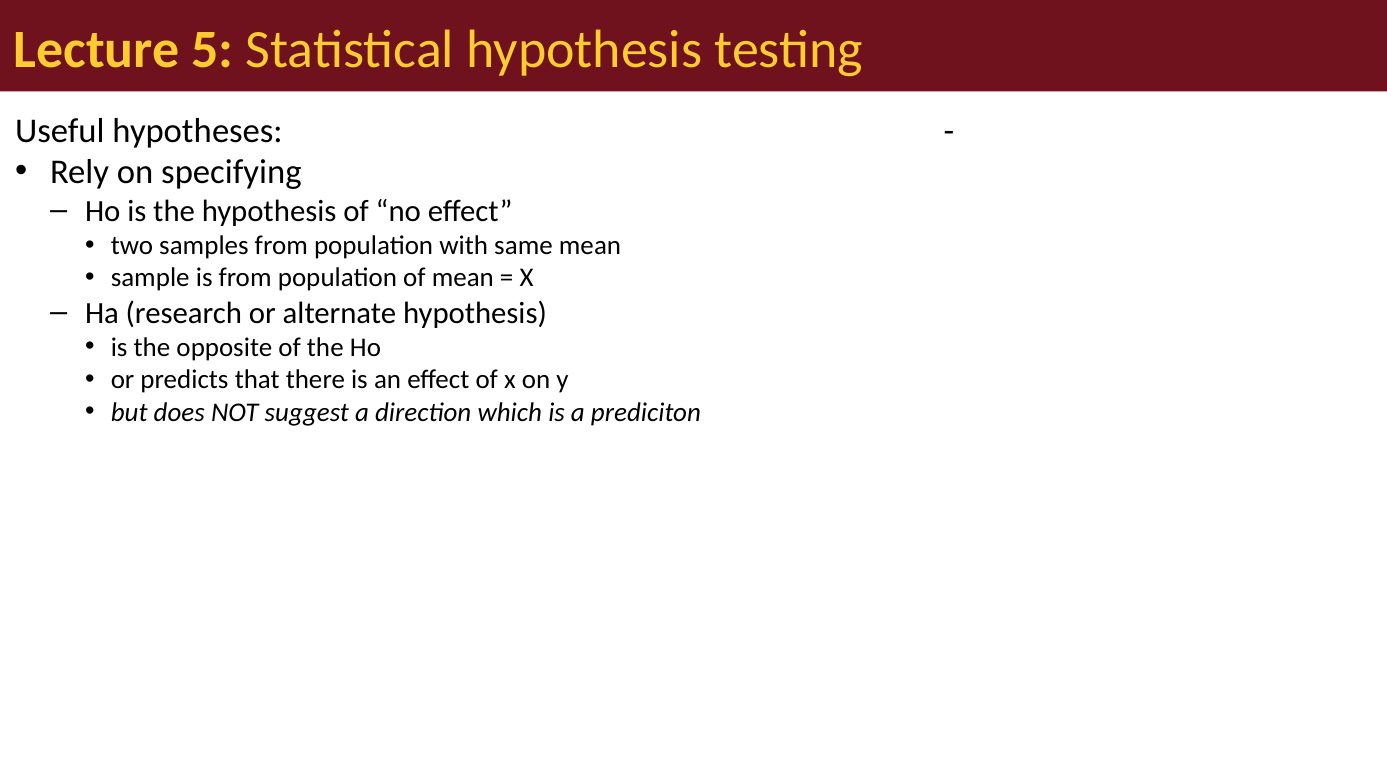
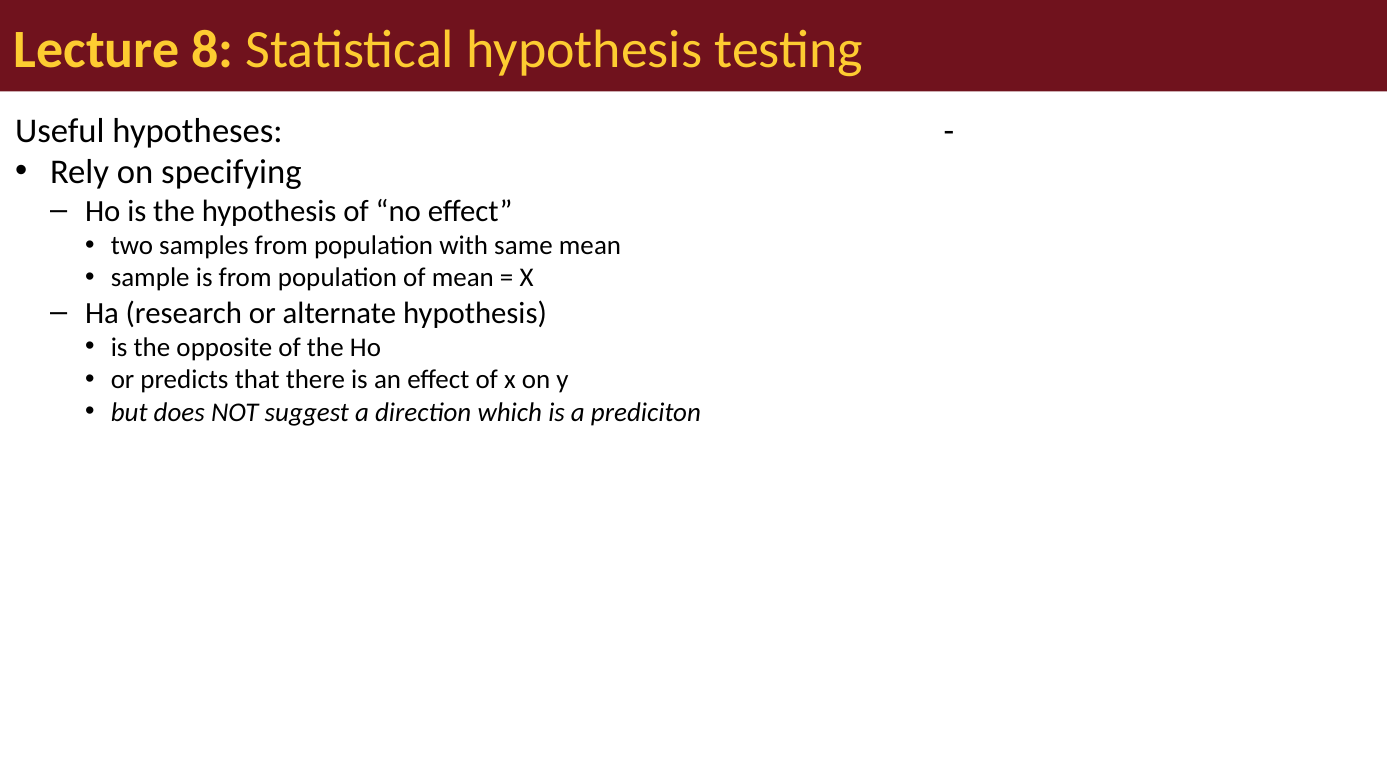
5: 5 -> 8 (213, 49)
